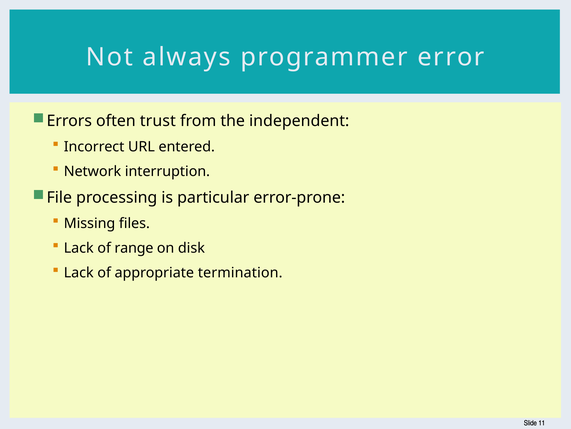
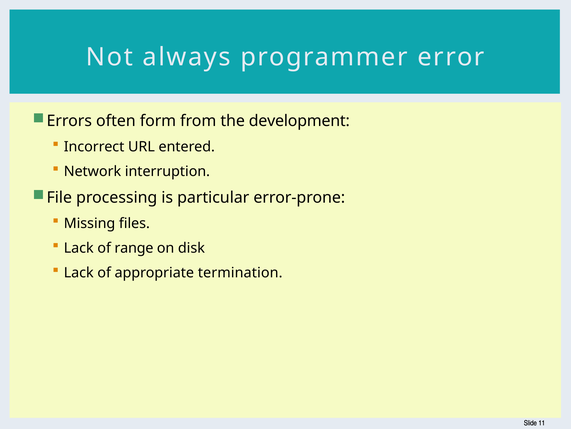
trust: trust -> form (158, 121)
independent: independent -> development (299, 121)
